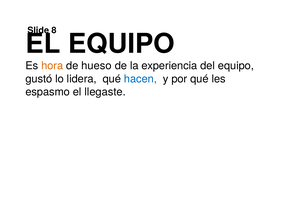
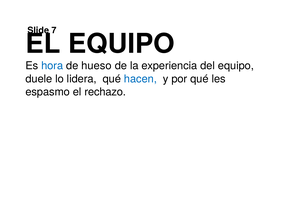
8: 8 -> 7 (54, 30)
hora colour: orange -> blue (52, 66)
gustó: gustó -> duele (39, 79)
llegaste: llegaste -> rechazo (105, 92)
